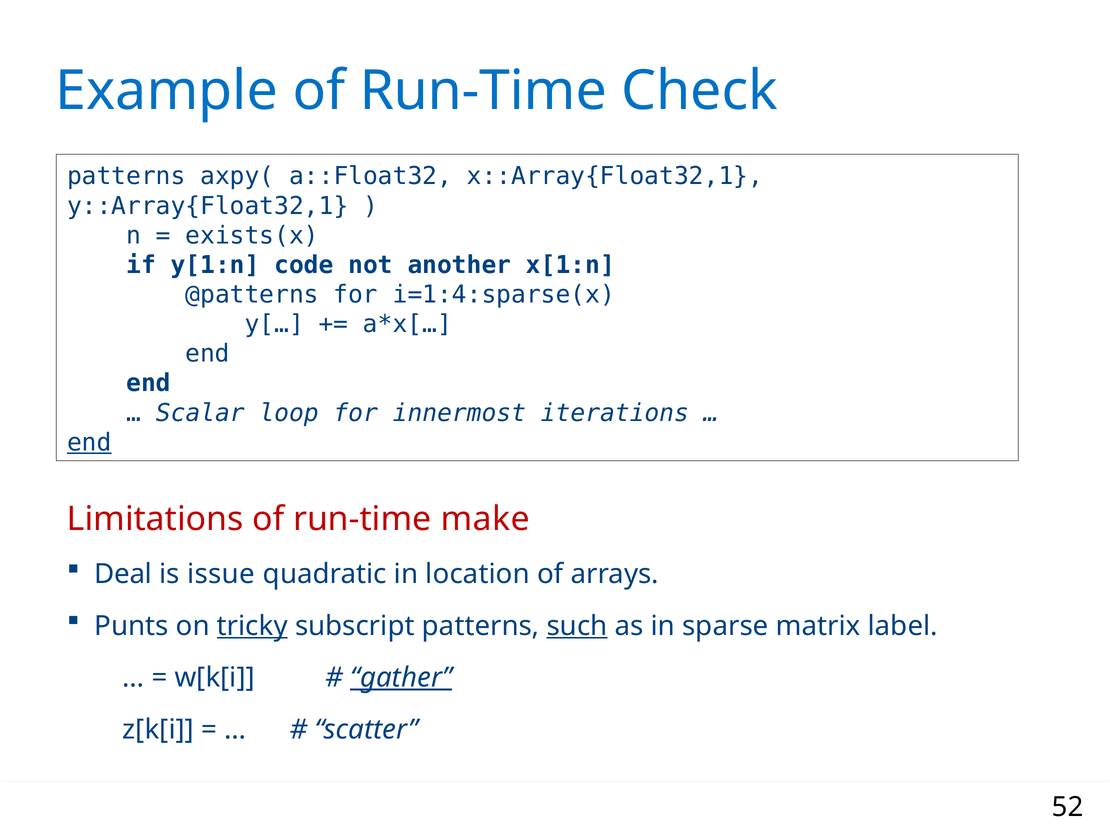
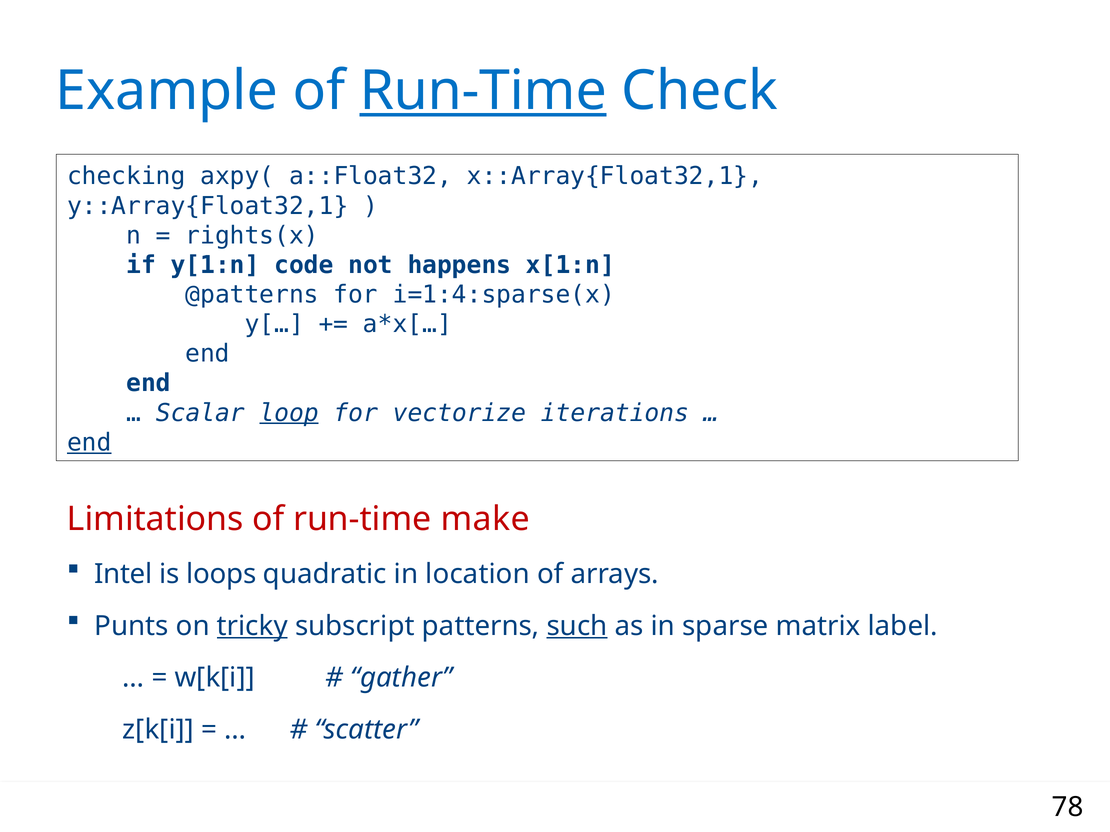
Run-Time underline: none -> present (483, 91)
patterns: patterns -> checking (126, 176)
exists(x: exists(x -> rights(x (252, 236)
another: another -> happens (459, 265)
loop underline: none -> present (289, 413)
innermost: innermost -> vectorize (459, 413)
Deal: Deal -> Intel (123, 574)
issue: issue -> loops (221, 574)
gather underline: present -> none (401, 678)
52: 52 -> 78 (1068, 808)
